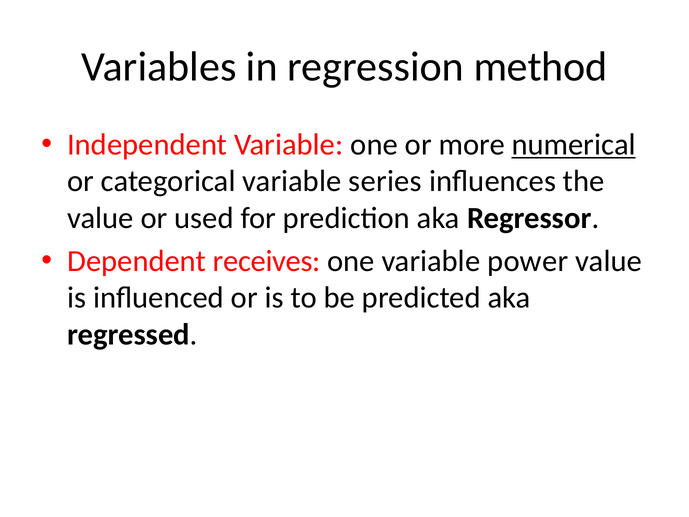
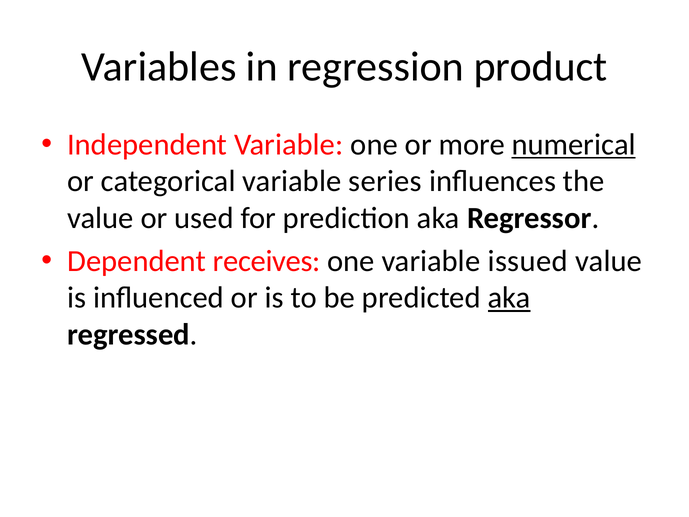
method: method -> product (540, 67)
power: power -> issued (528, 261)
aka underline: none -> present (509, 298)
